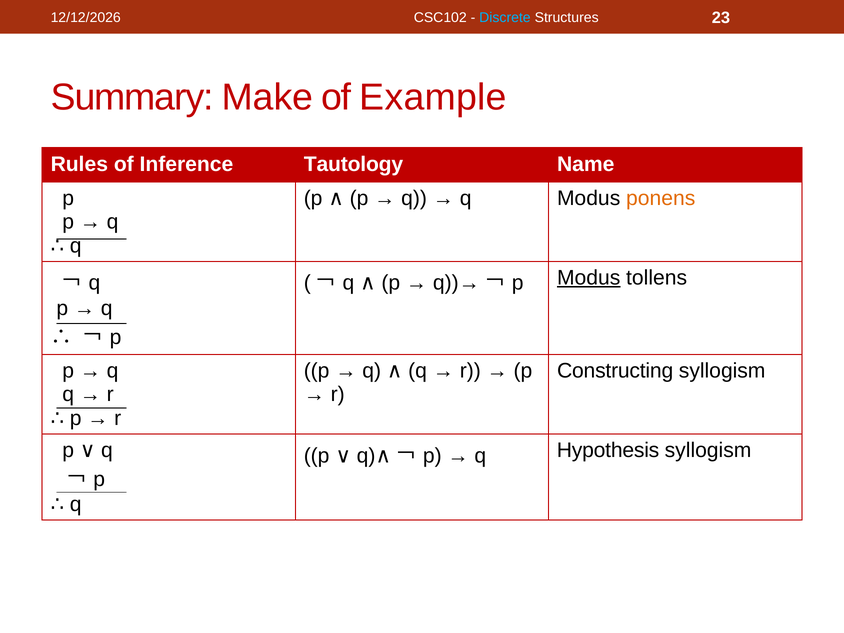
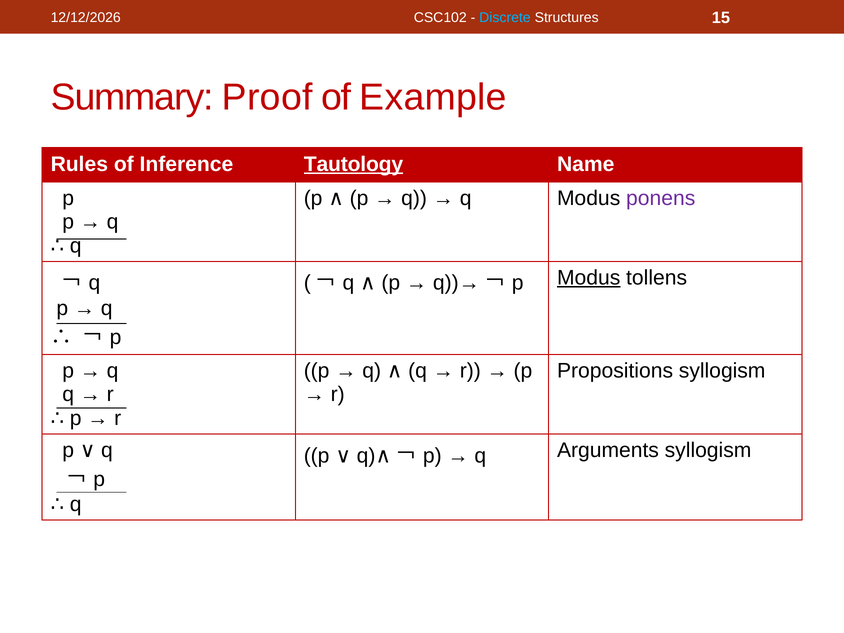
23: 23 -> 15 (721, 18)
Make: Make -> Proof (267, 98)
Tautology underline: none -> present (353, 164)
ponens colour: orange -> purple (661, 198)
Constructing: Constructing -> Propositions (615, 371)
Hypothesis: Hypothesis -> Arguments (608, 450)
